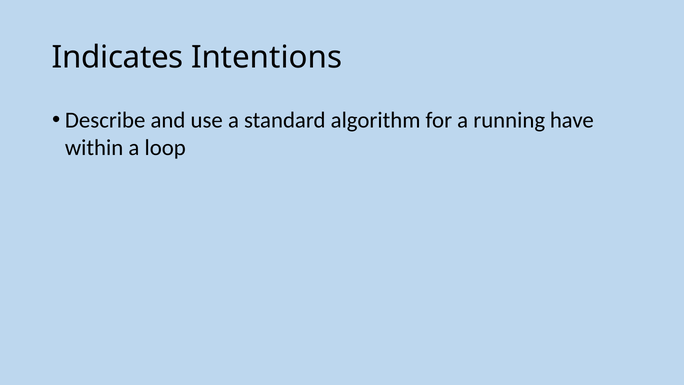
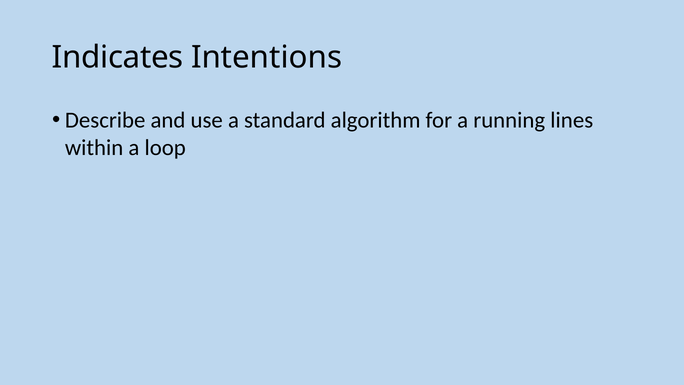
have: have -> lines (572, 120)
